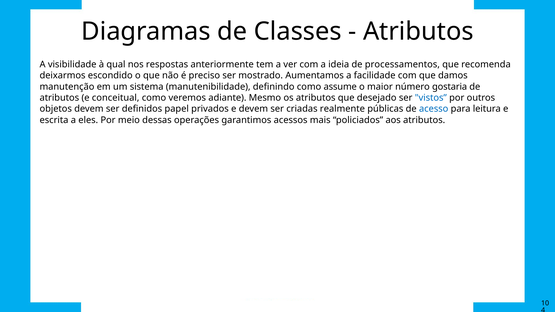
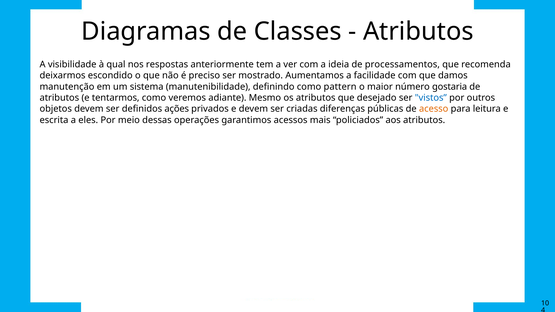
assume: assume -> pattern (340, 87)
conceitual: conceitual -> tentarmos (116, 98)
papel: papel -> ações (177, 109)
realmente: realmente -> diferenças (342, 109)
acesso colour: blue -> orange (434, 109)
